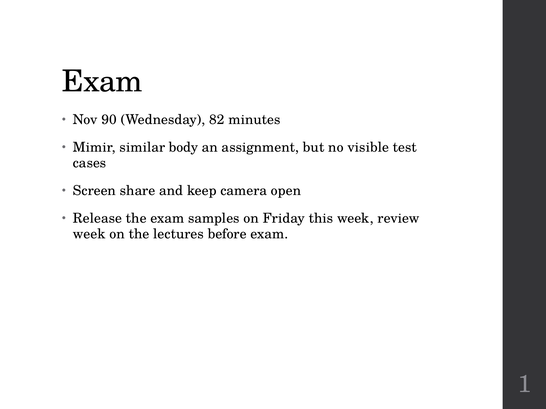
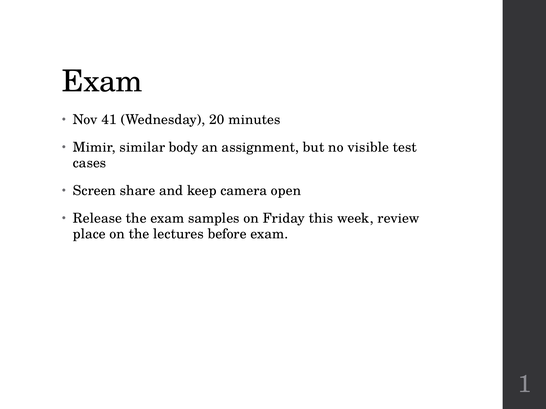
90: 90 -> 41 (109, 120)
82: 82 -> 20 (217, 120)
week: week -> place (89, 234)
